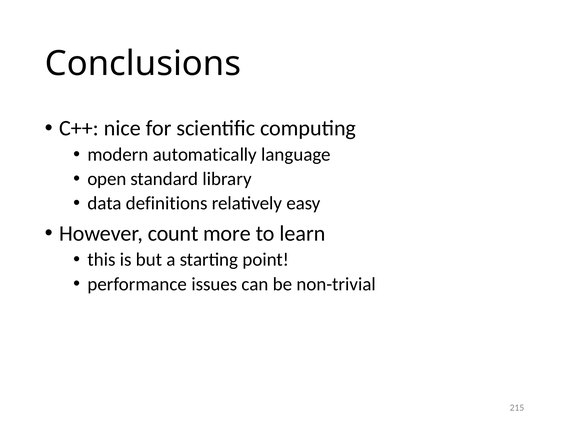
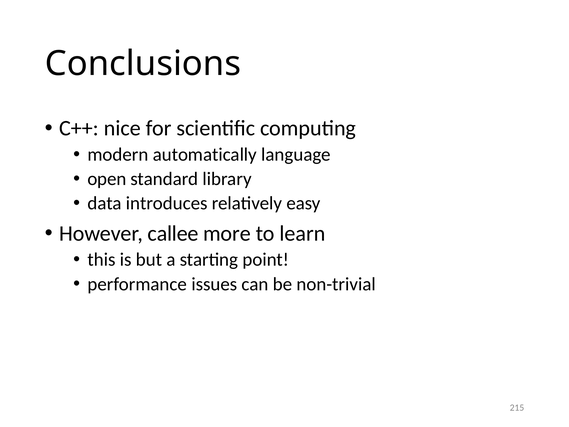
definitions: definitions -> introduces (167, 203)
count: count -> callee (173, 233)
